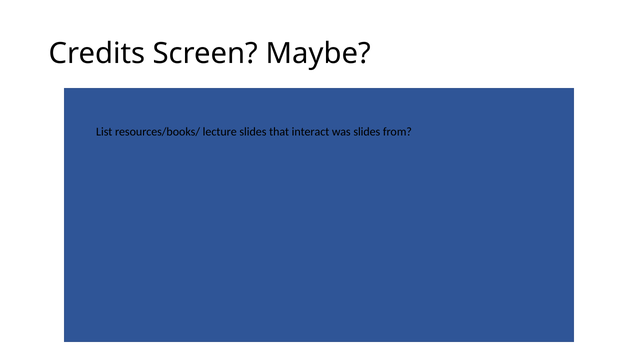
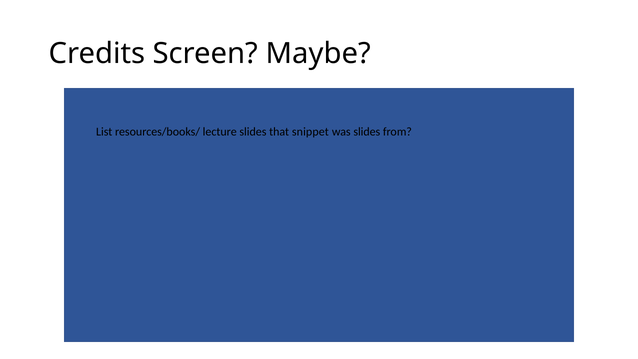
interact: interact -> snippet (310, 132)
